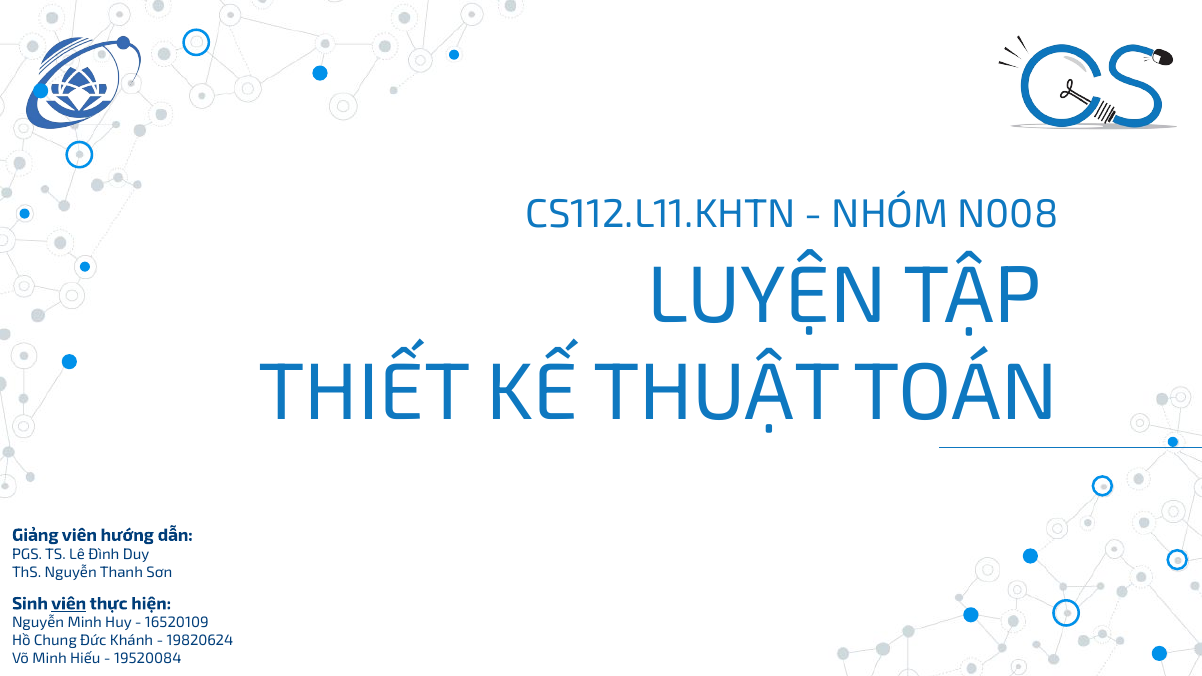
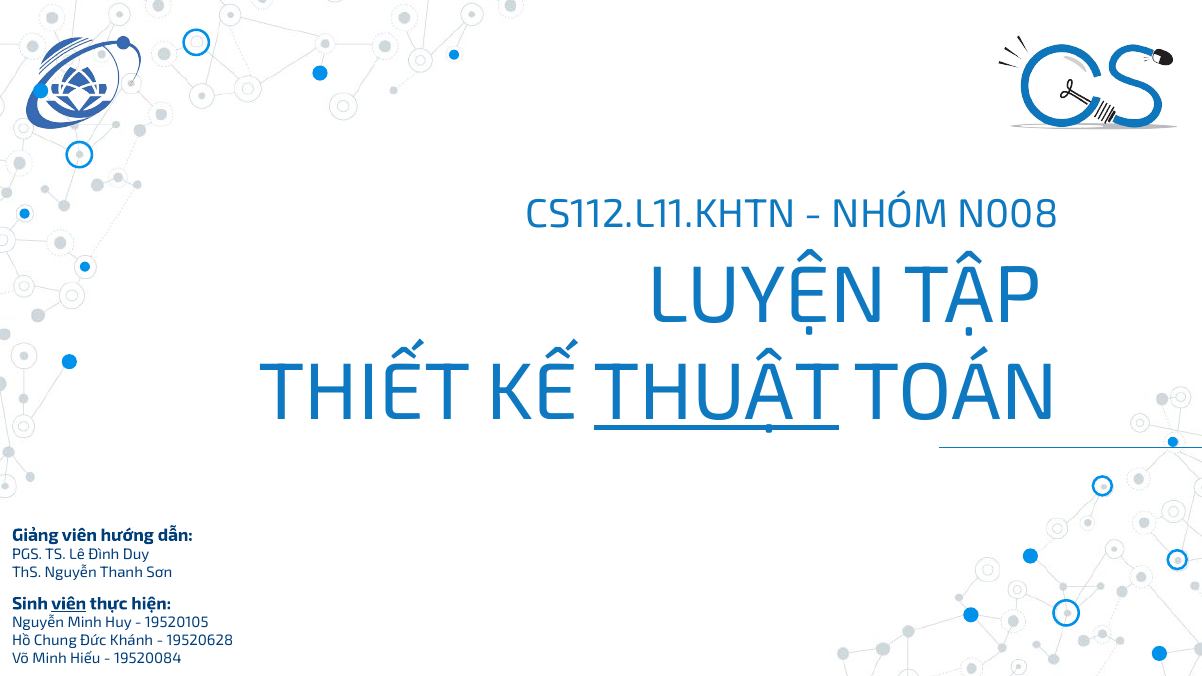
THUẬT underline: none -> present (717, 393)
16520109: 16520109 -> 19520105 (177, 623)
19820624: 19820624 -> 19520628 (200, 641)
